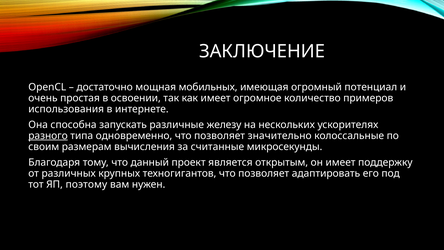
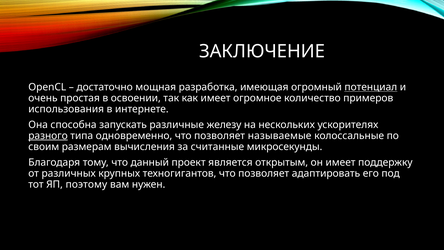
мобильных: мобильных -> разработка (208, 87)
потенциал underline: none -> present (371, 87)
значительно: значительно -> называемые (280, 136)
